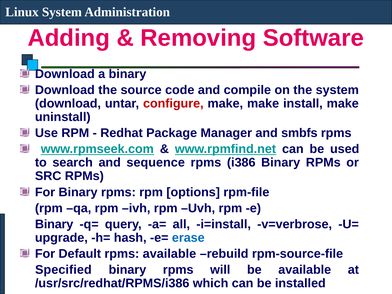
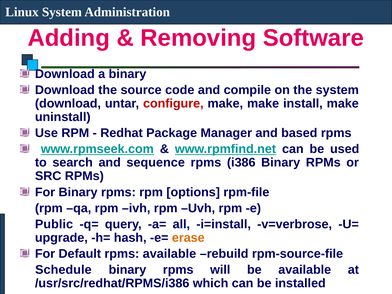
smbfs: smbfs -> based (299, 133)
Binary: Binary -> Public (54, 224)
erase colour: blue -> orange (188, 238)
Specified: Specified -> Schedule (63, 270)
